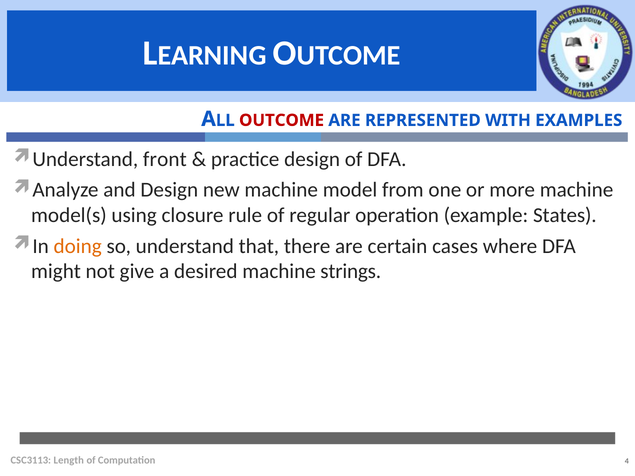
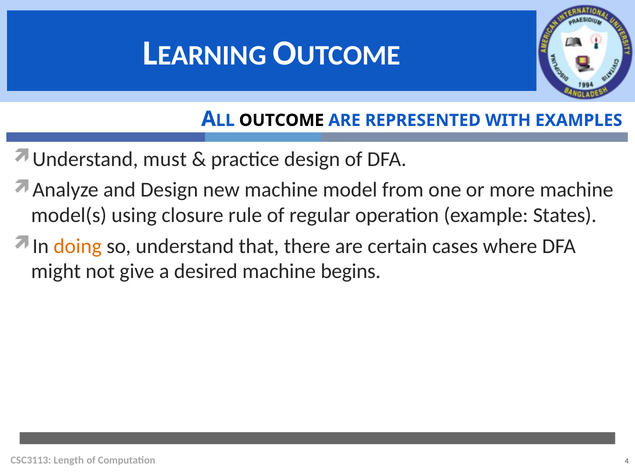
OUTCOME colour: red -> black (282, 120)
front: front -> must (165, 159)
strings: strings -> begins (351, 272)
